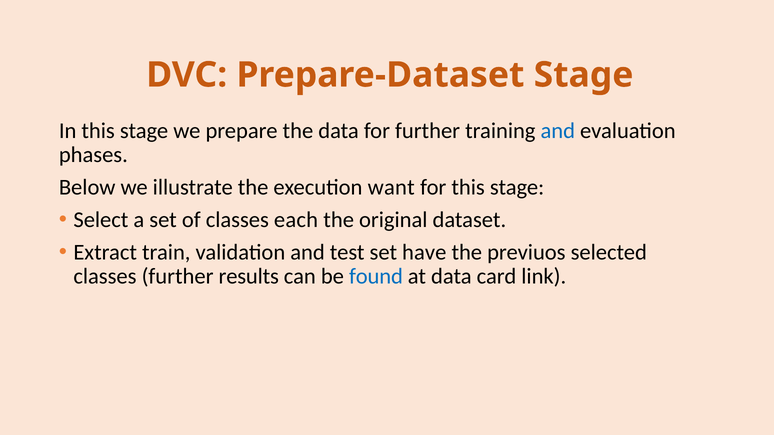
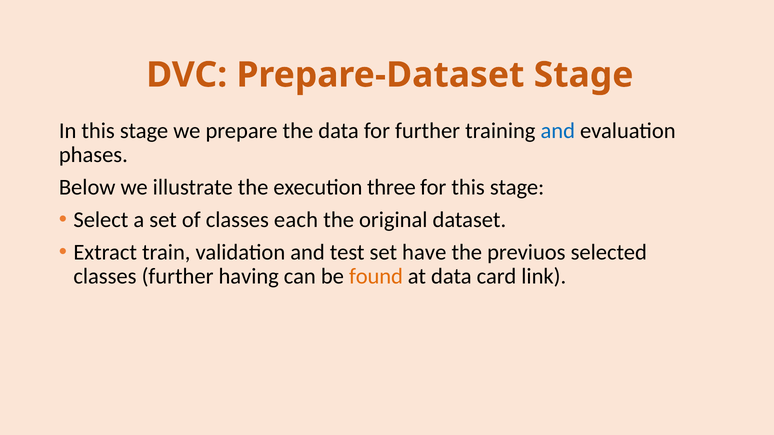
want: want -> three (391, 188)
results: results -> having (249, 277)
found colour: blue -> orange (376, 277)
